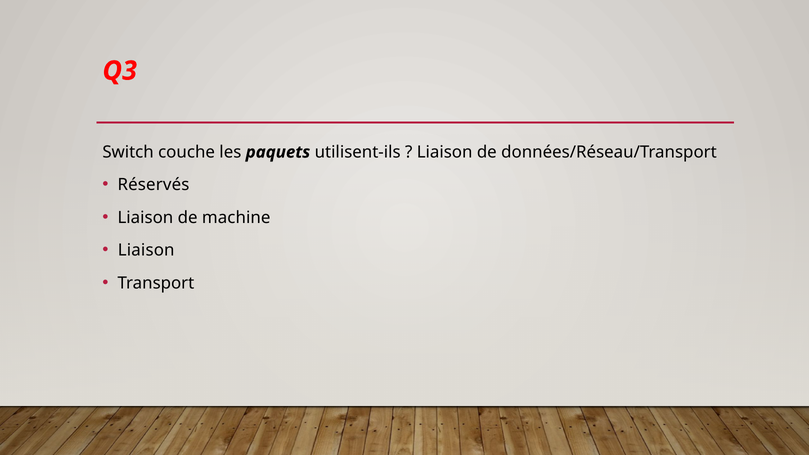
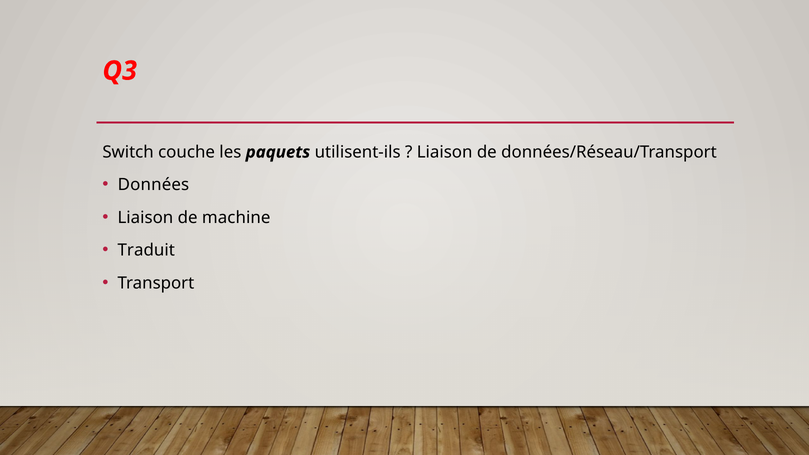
Réservés: Réservés -> Données (153, 185)
Liaison: Liaison -> Traduit (146, 250)
